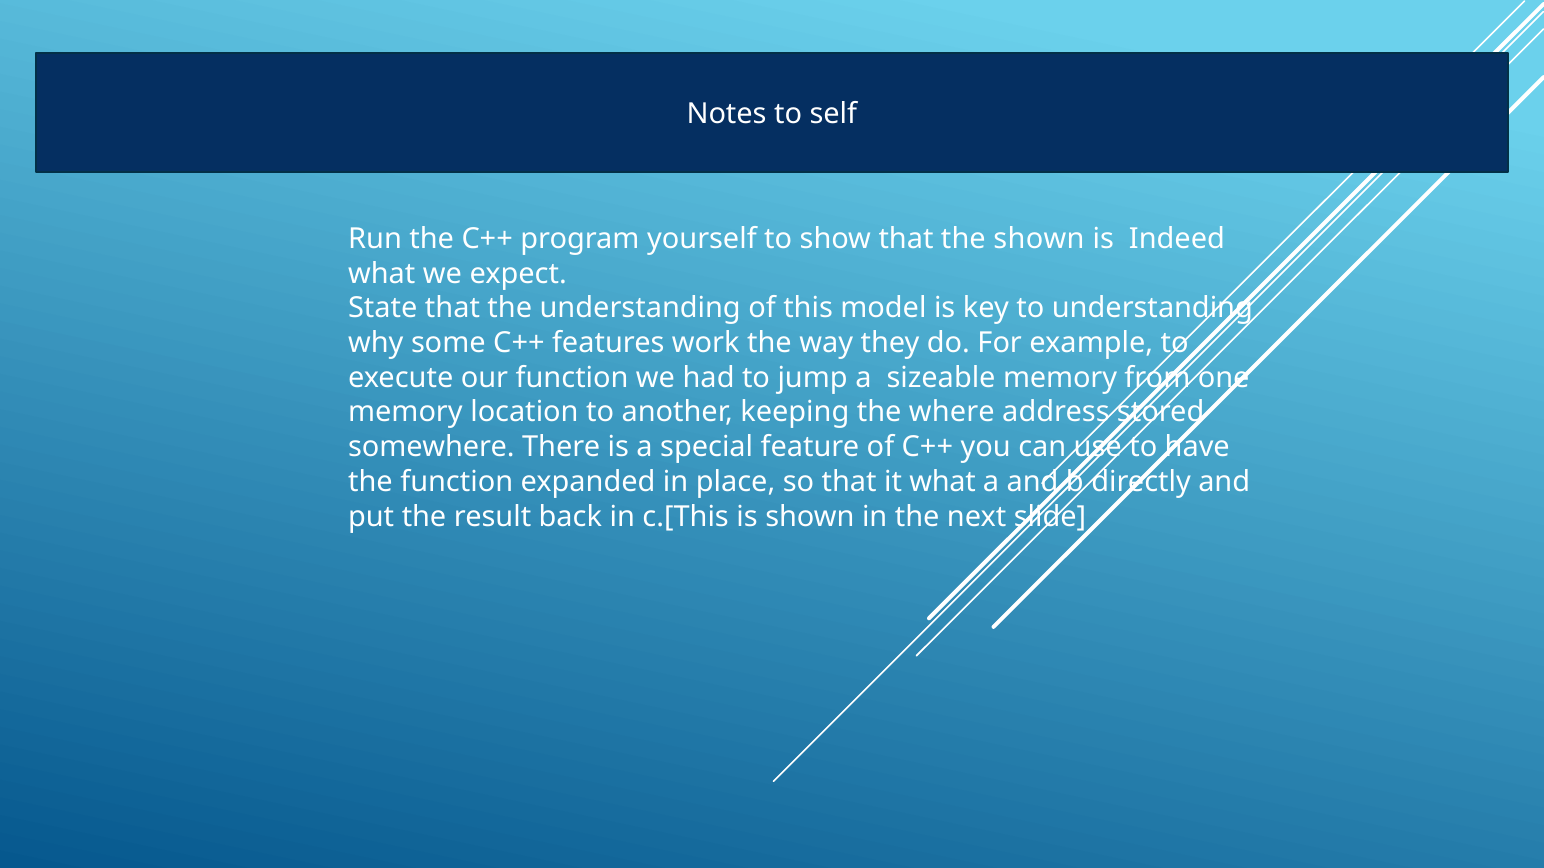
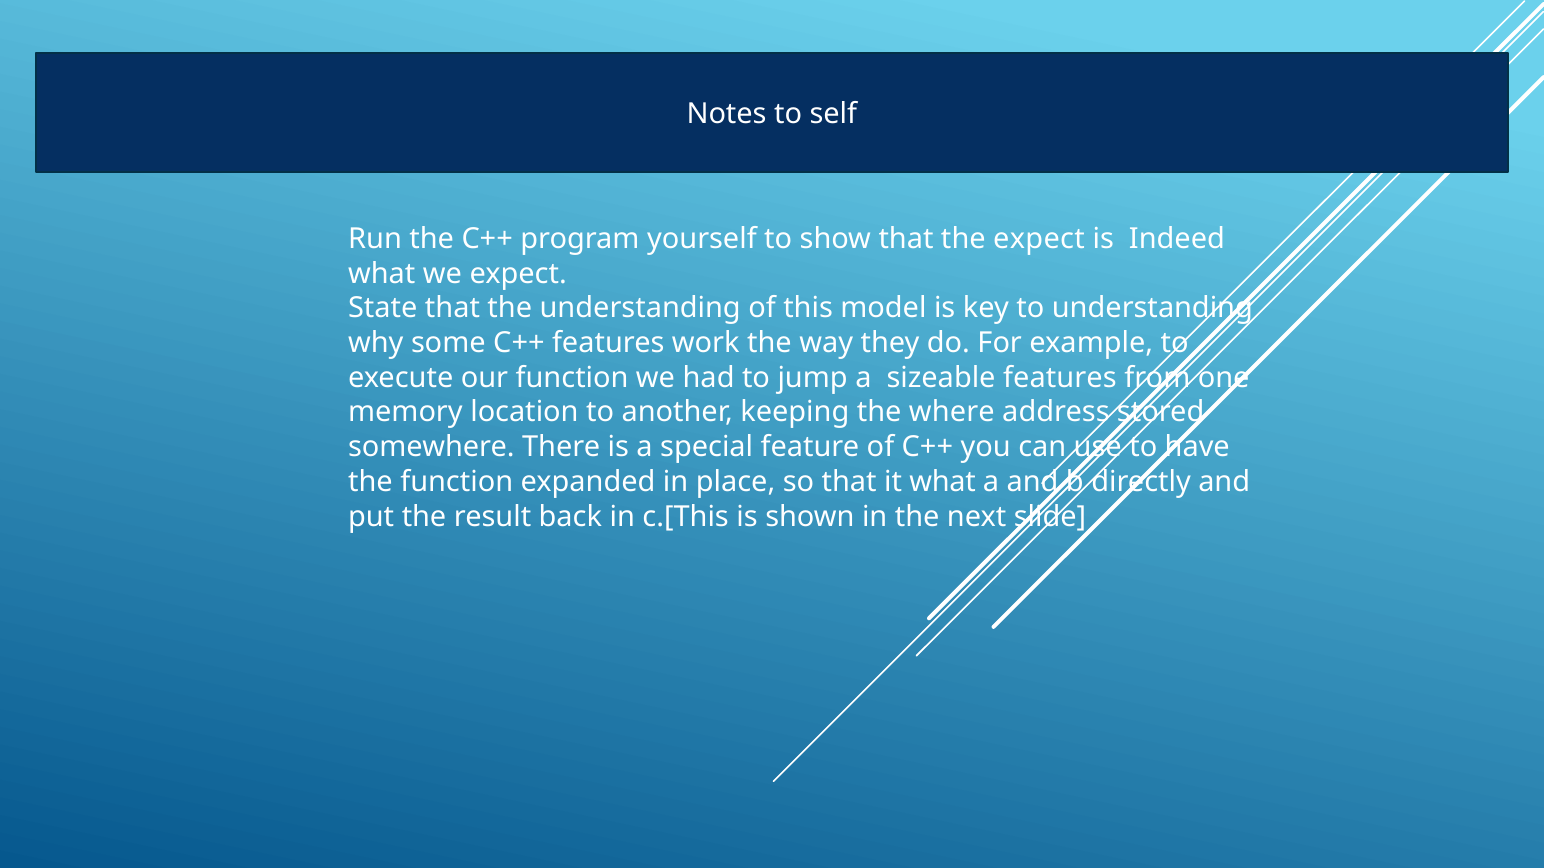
the shown: shown -> expect (1039, 239)
sizeable memory: memory -> features (1060, 378)
